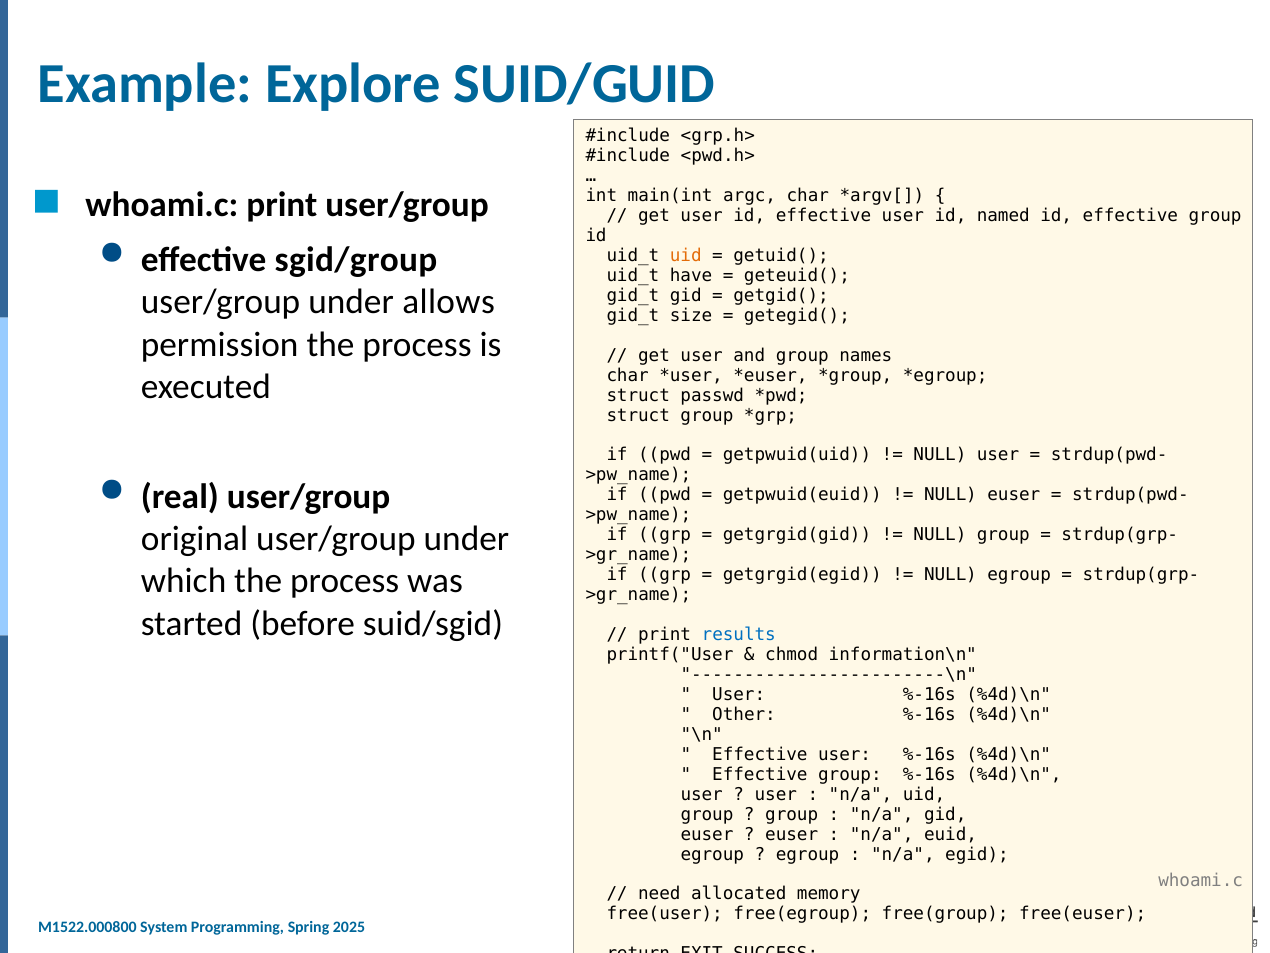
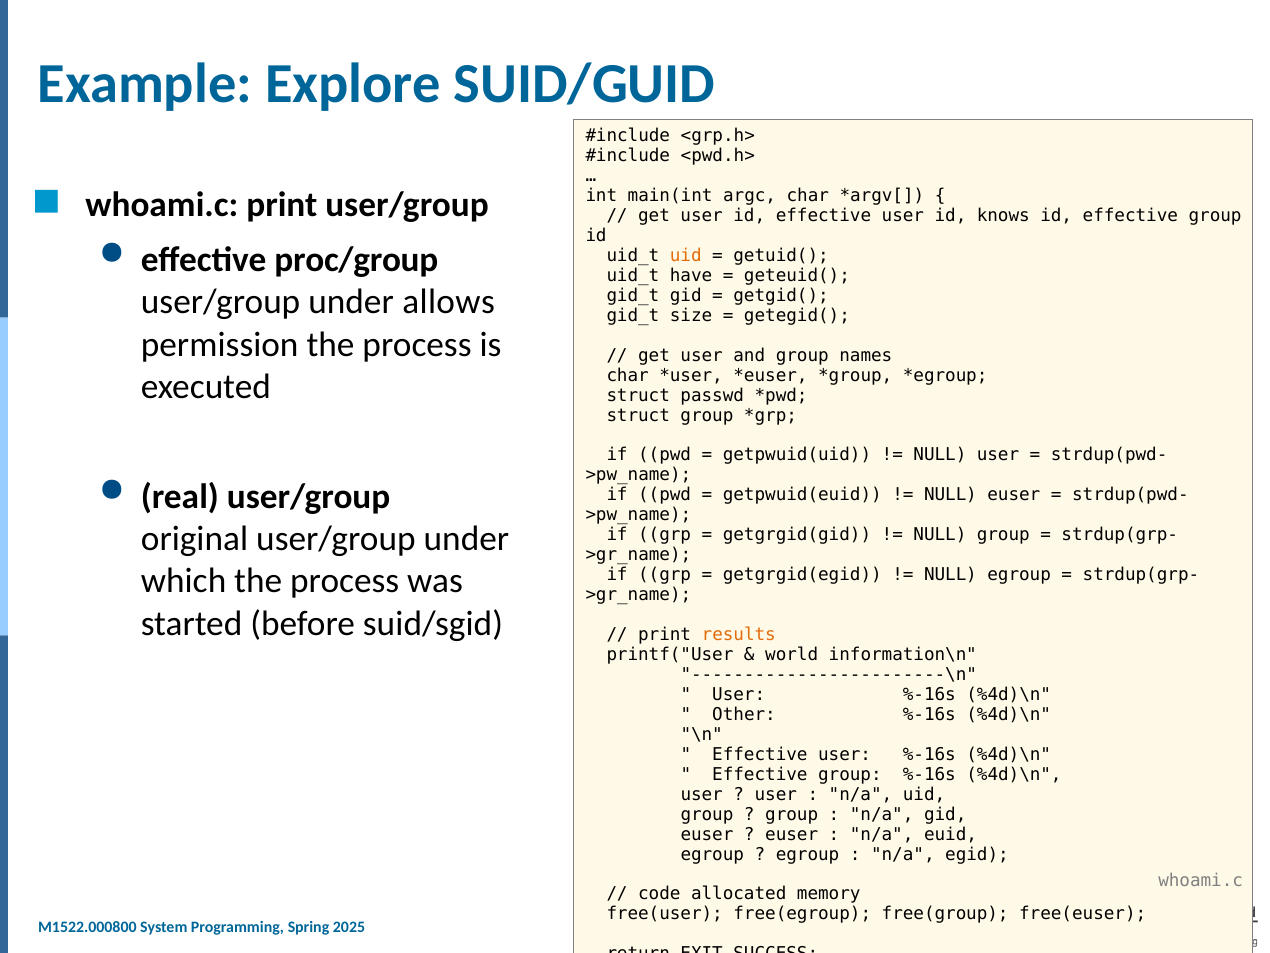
named: named -> knows (1003, 216)
sgid/group: sgid/group -> proc/group (356, 260)
results colour: blue -> orange (739, 634)
chmod: chmod -> world (792, 654)
need: need -> code (659, 894)
